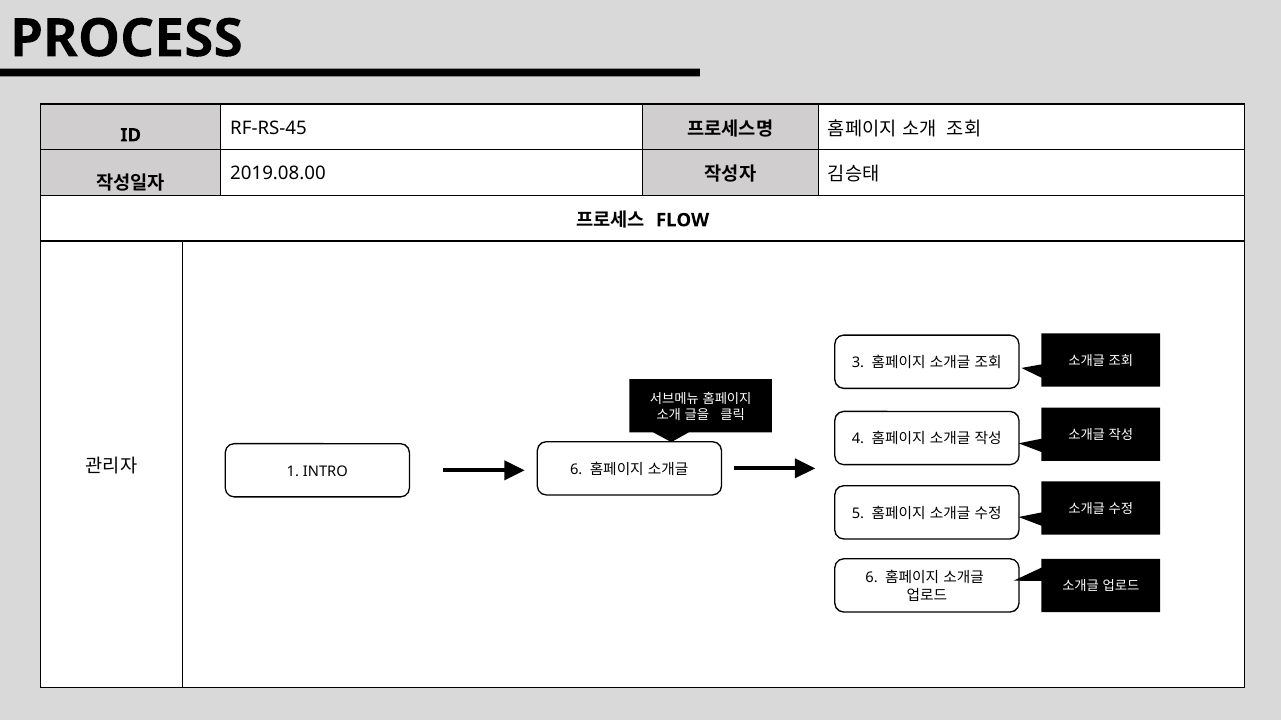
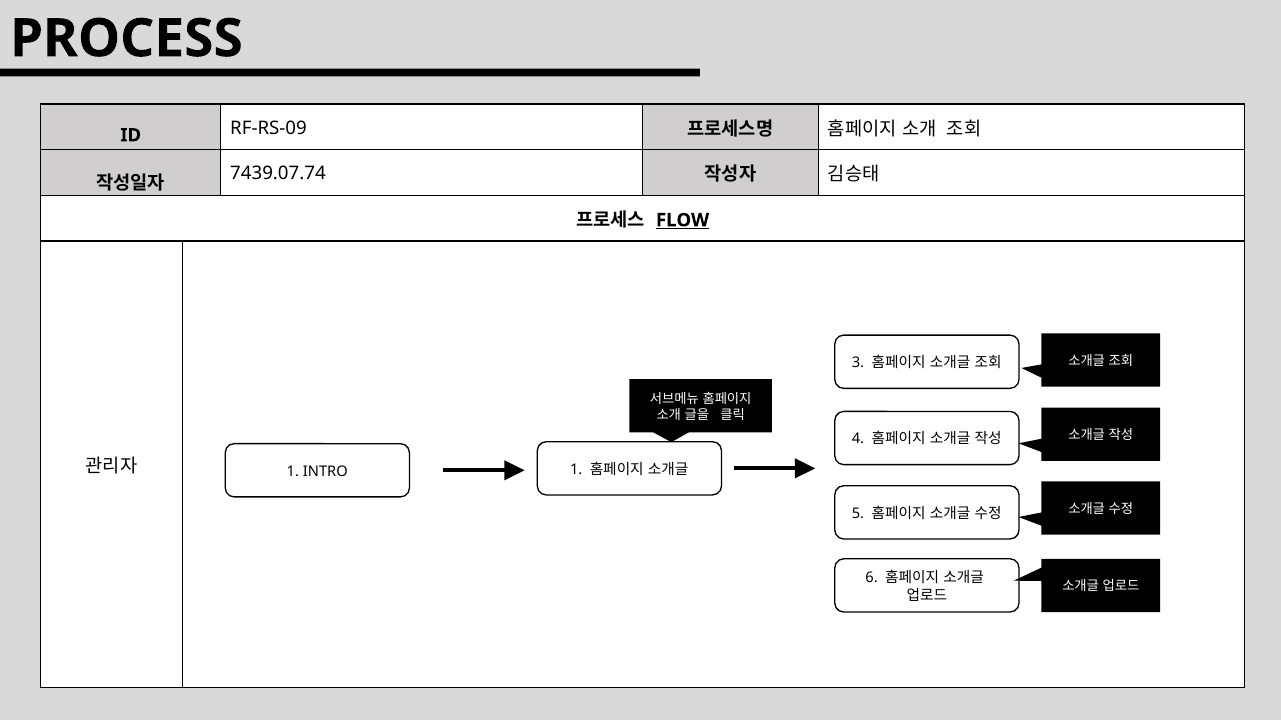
RF-RS-45: RF-RS-45 -> RF-RS-09 (269, 128)
2019.08.00: 2019.08.00 -> 7439.07.74 (278, 174)
FLOW underline: none -> present (683, 220)
INTRO 6: 6 -> 1 (576, 470)
